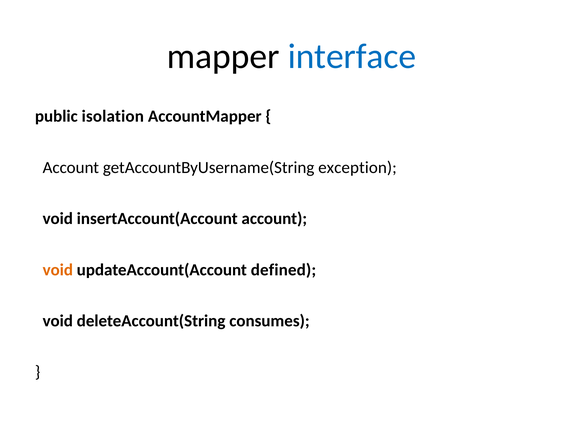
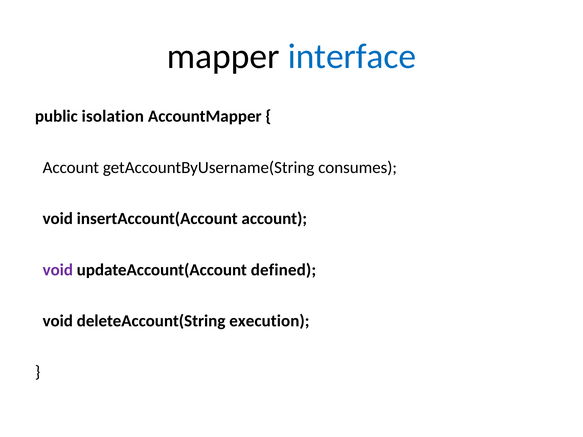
exception: exception -> consumes (358, 168)
void colour: orange -> purple (58, 270)
consumes: consumes -> execution (269, 321)
